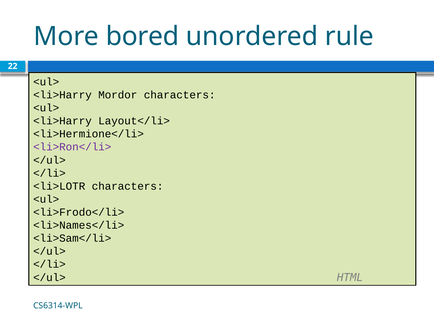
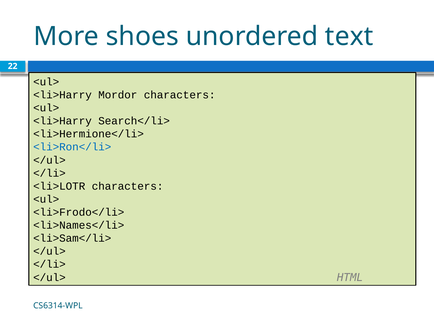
bored: bored -> shoes (142, 36)
rule: rule -> text (349, 36)
Layout</li>: Layout</li> -> Search</li> (134, 121)
<li>Ron</li> colour: purple -> blue (72, 147)
